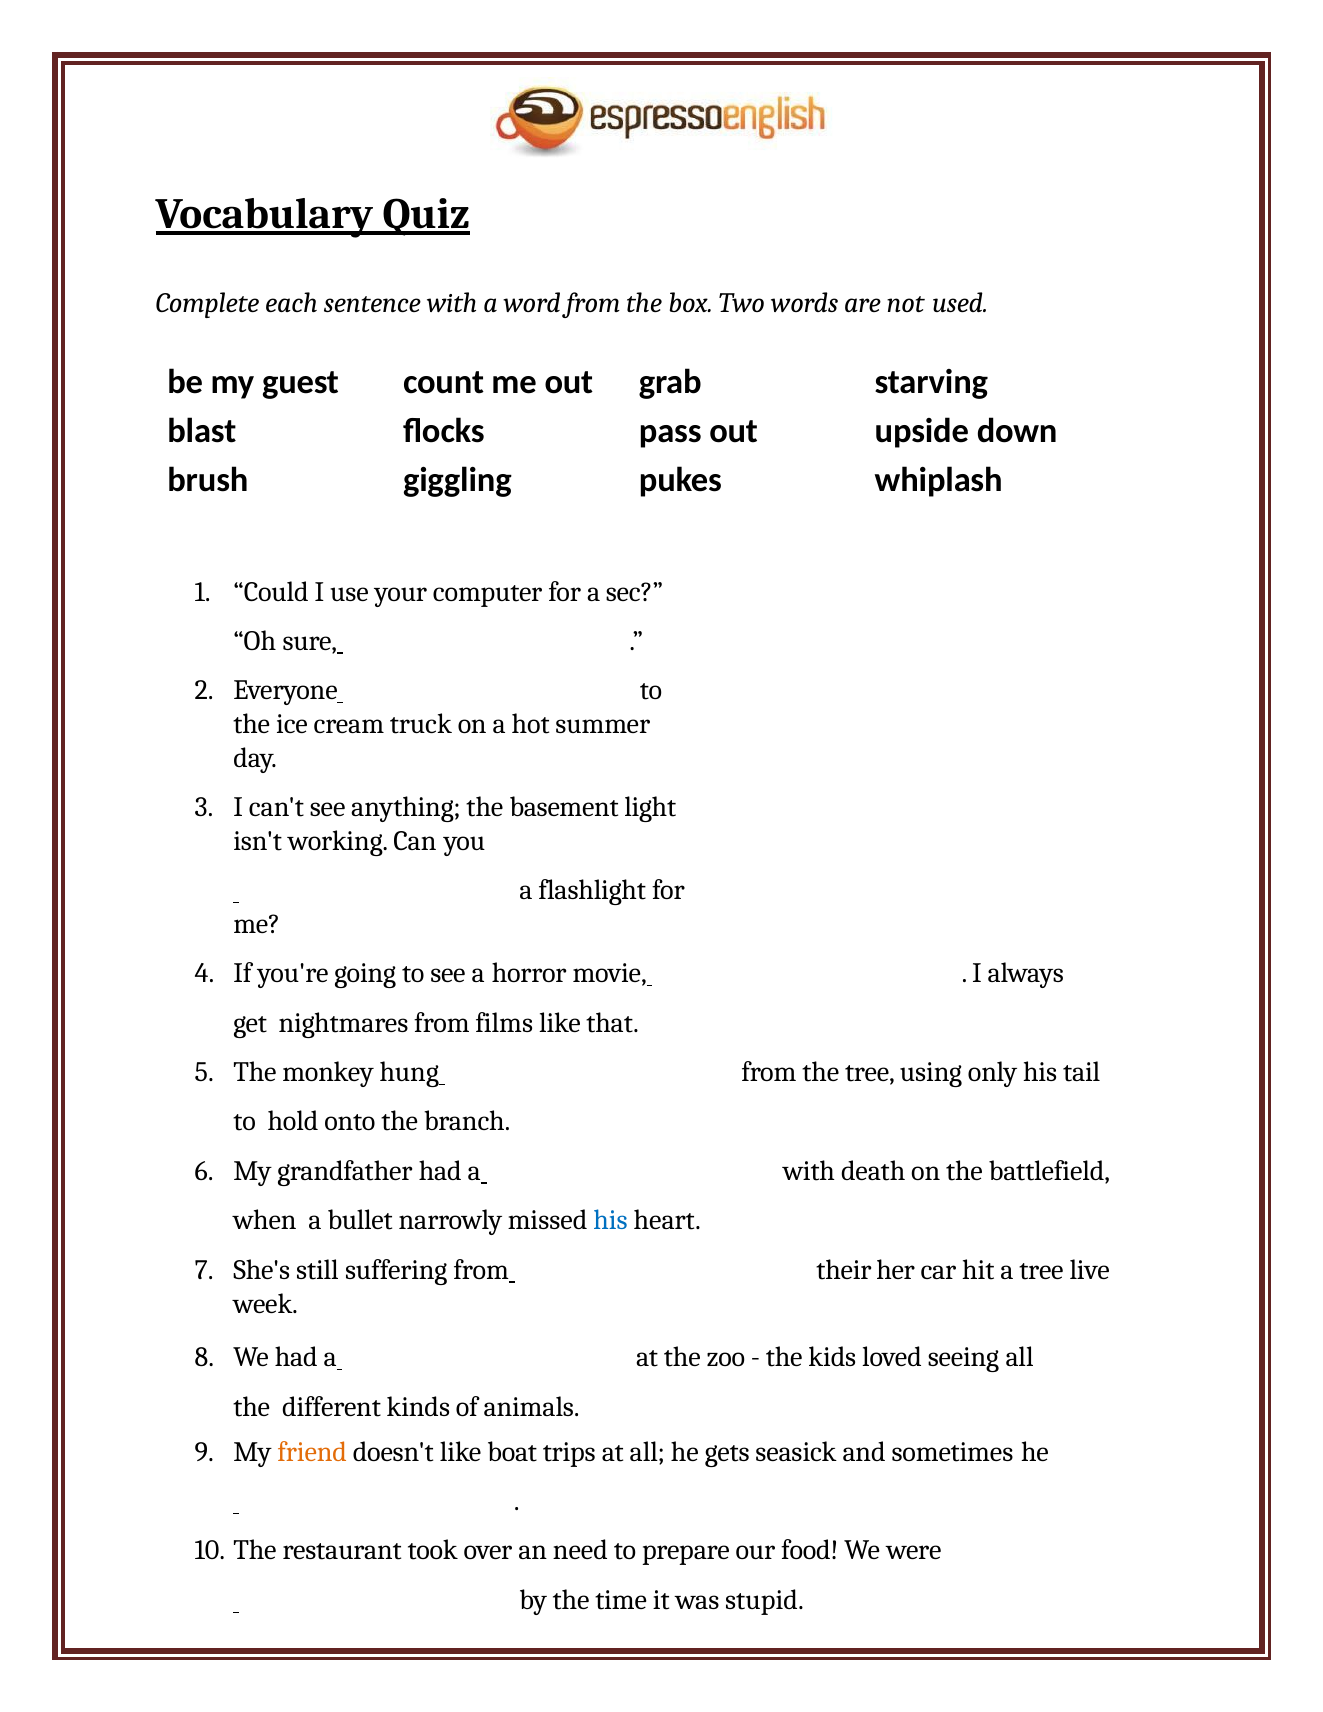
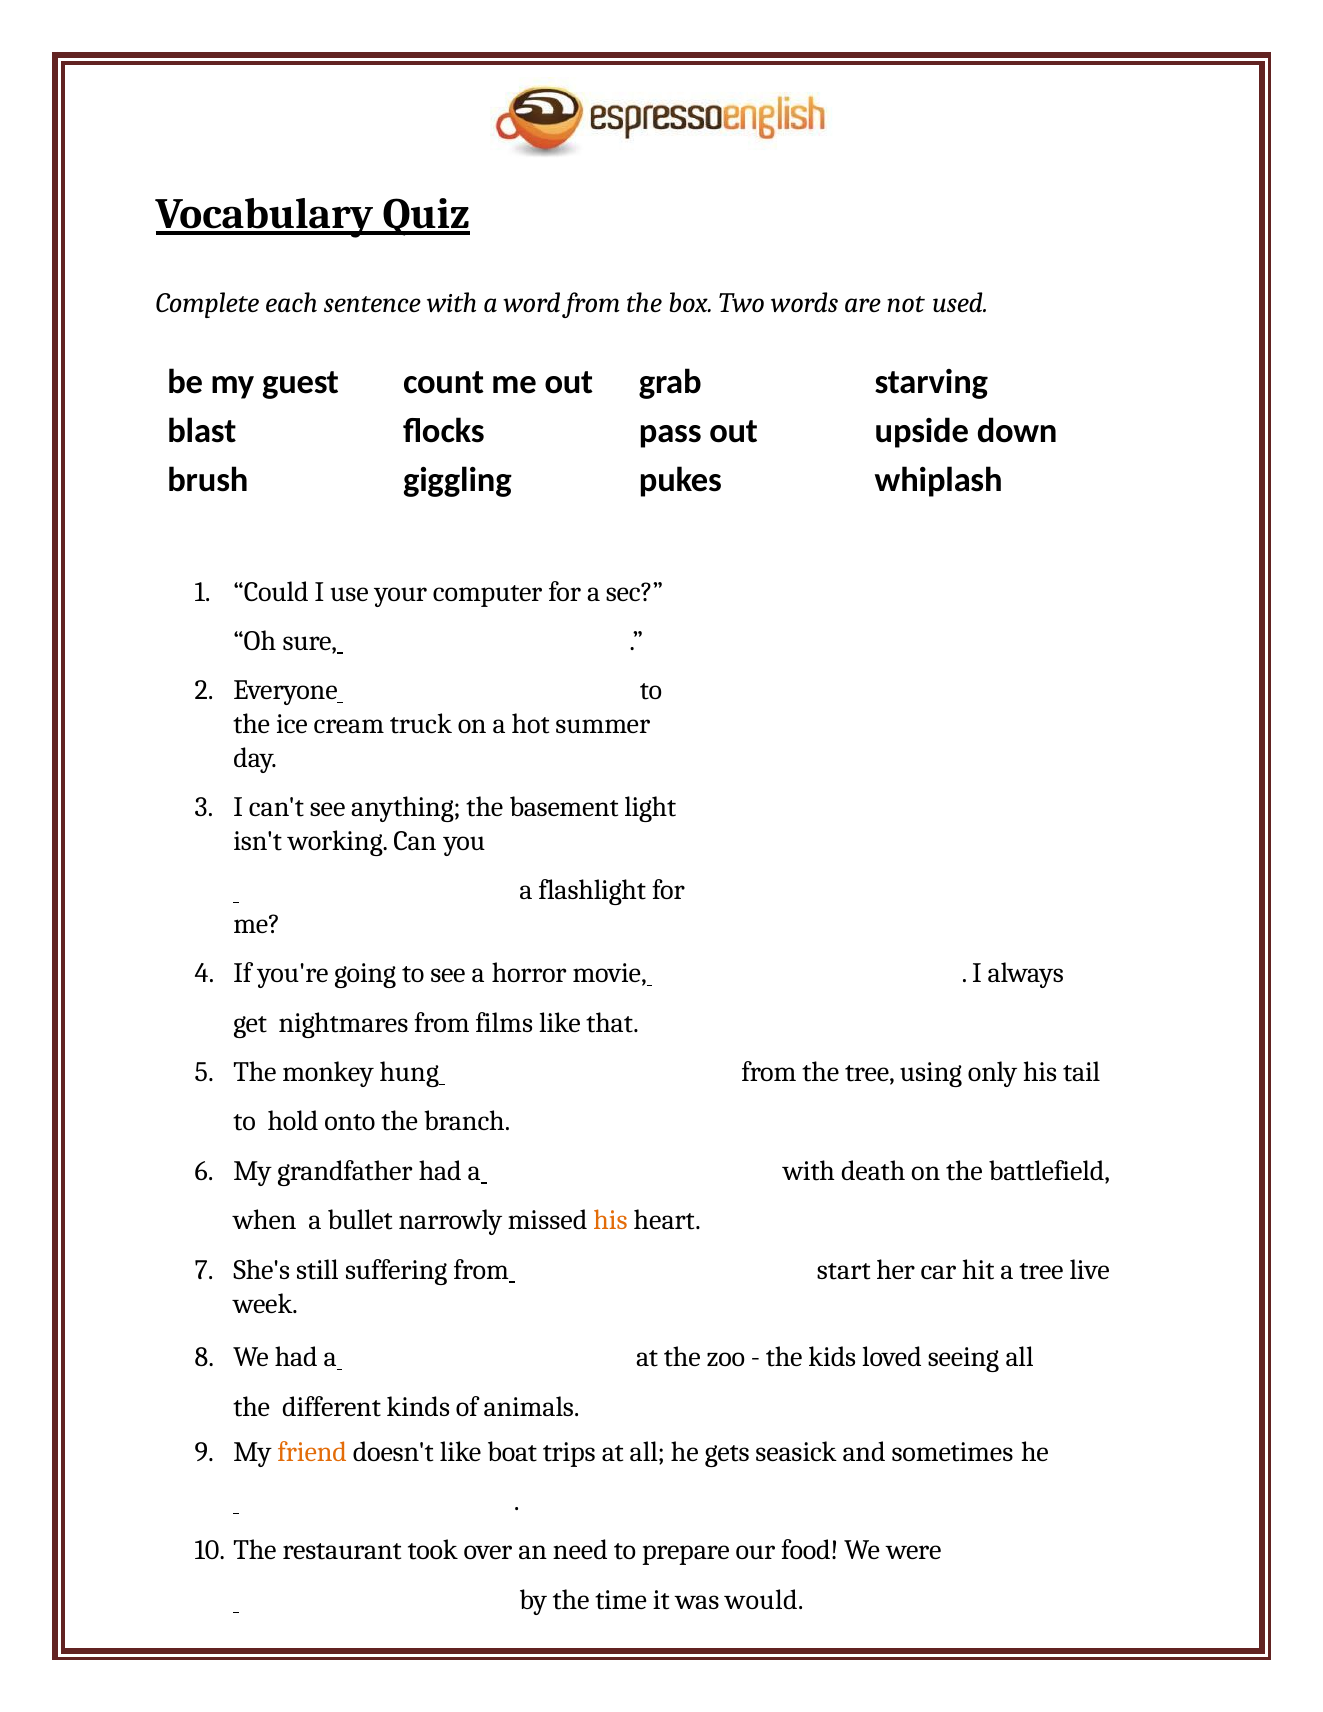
his colour: blue -> orange (611, 1221)
their: their -> start (844, 1270)
stupid: stupid -> would (764, 1600)
